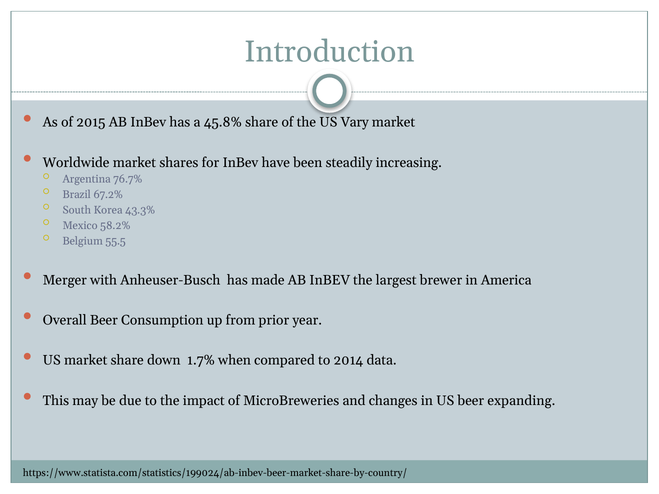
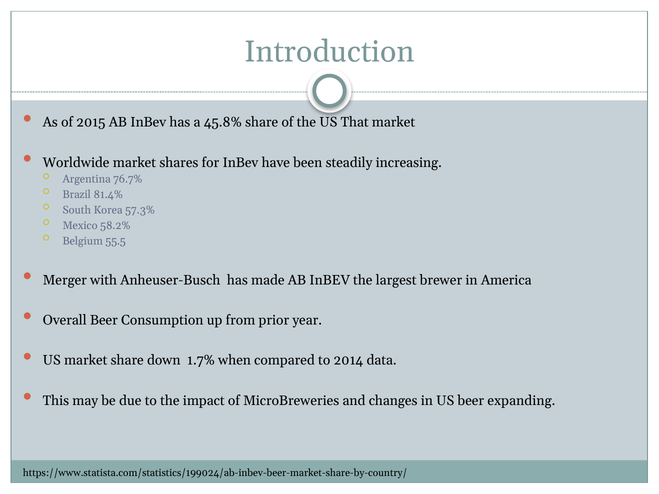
Vary: Vary -> That (355, 122)
67.2%: 67.2% -> 81.4% (108, 195)
43.3%: 43.3% -> 57.3% (140, 210)
